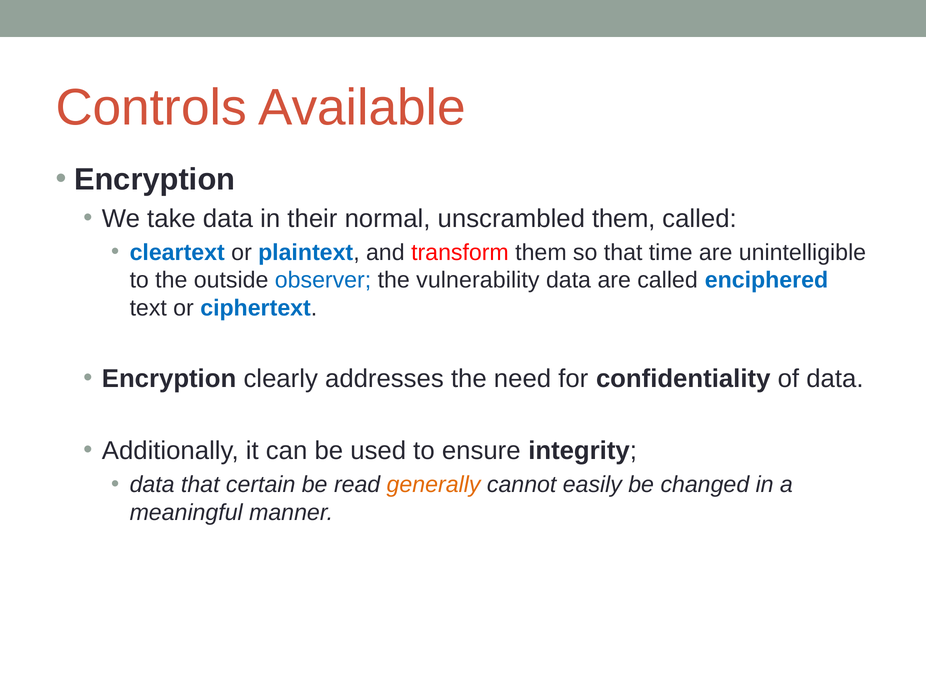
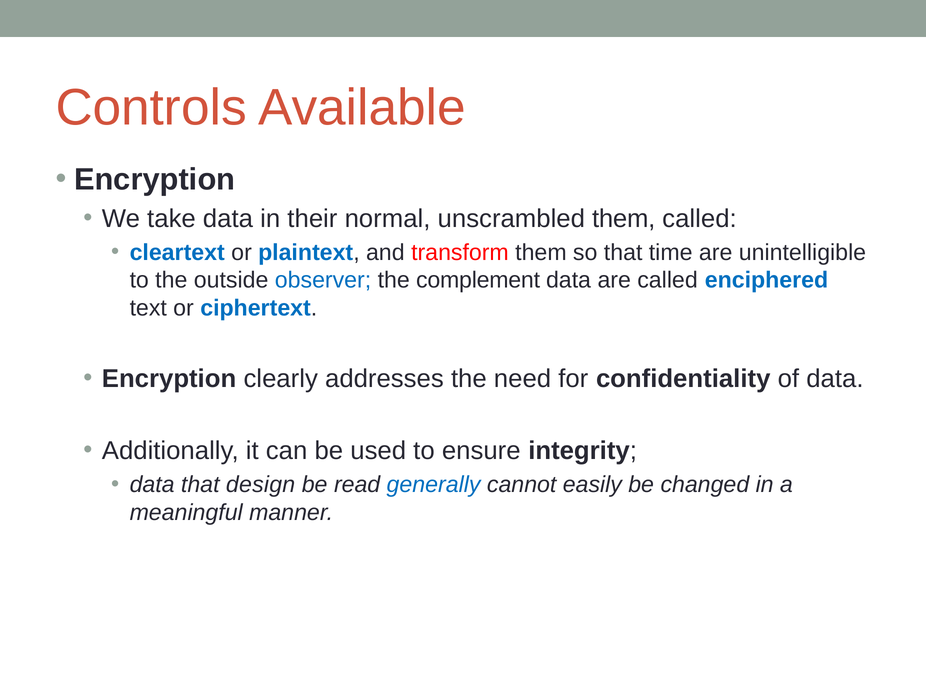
vulnerability: vulnerability -> complement (478, 280)
certain: certain -> design (261, 484)
generally colour: orange -> blue (434, 484)
